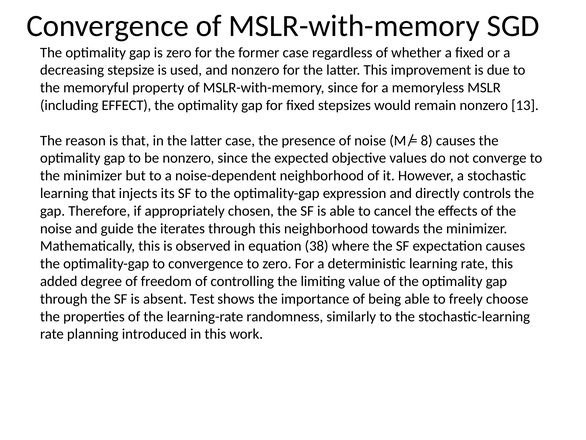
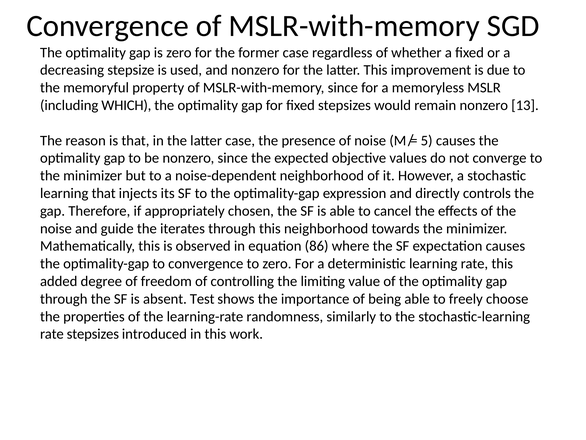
EFFECT: EFFECT -> WHICH (126, 105)
8: 8 -> 5 (427, 140)
38: 38 -> 86 (317, 246)
rate planning: planning -> stepsizes (93, 334)
